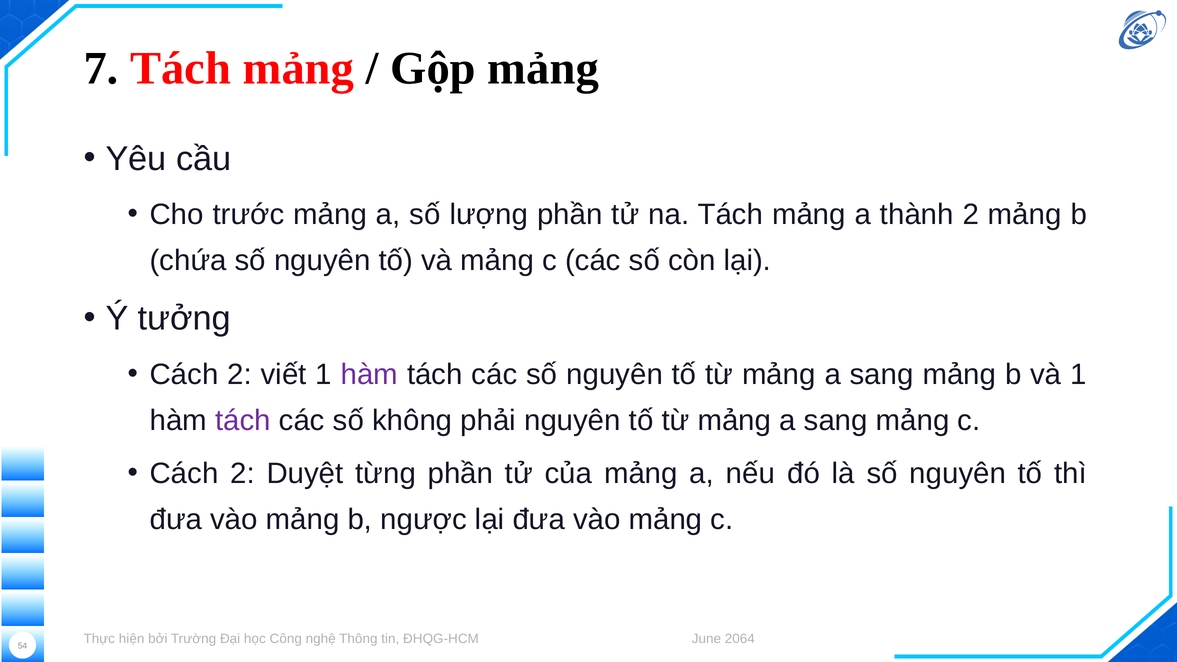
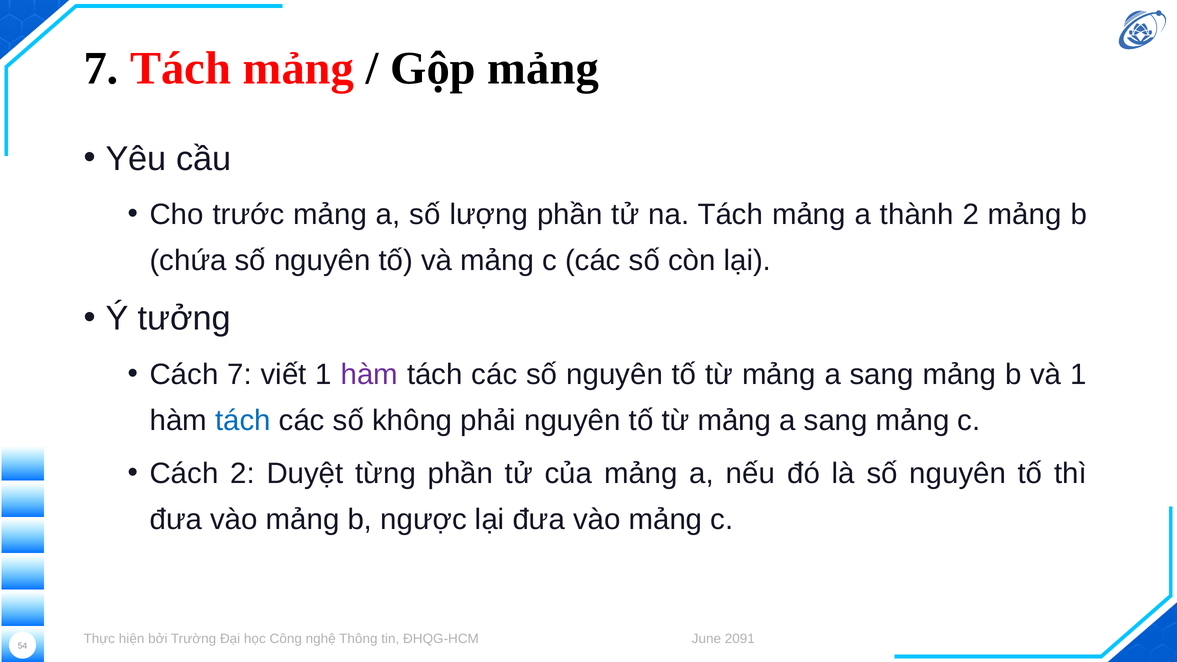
2: 2 -> 7 (240, 374)
tách colour: purple -> blue (243, 420)
2064: 2064 -> 2091 (740, 639)
